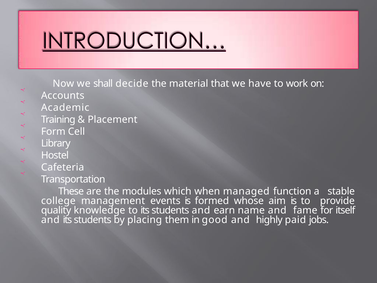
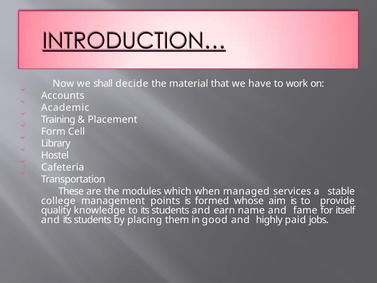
function: function -> services (292, 191)
events: events -> points (165, 201)
